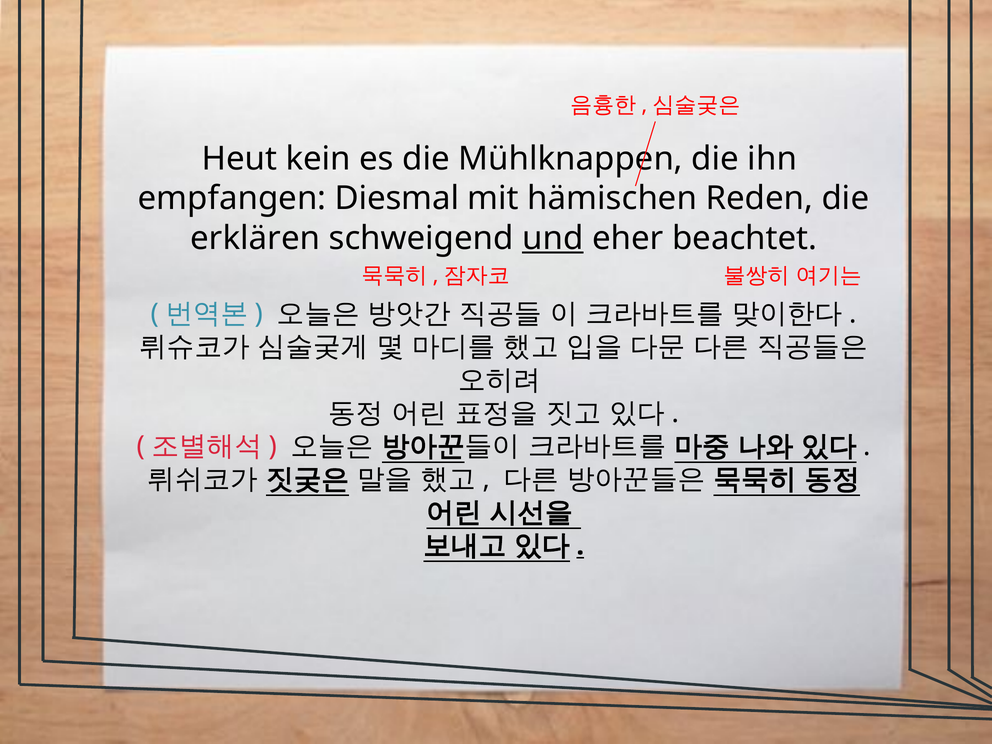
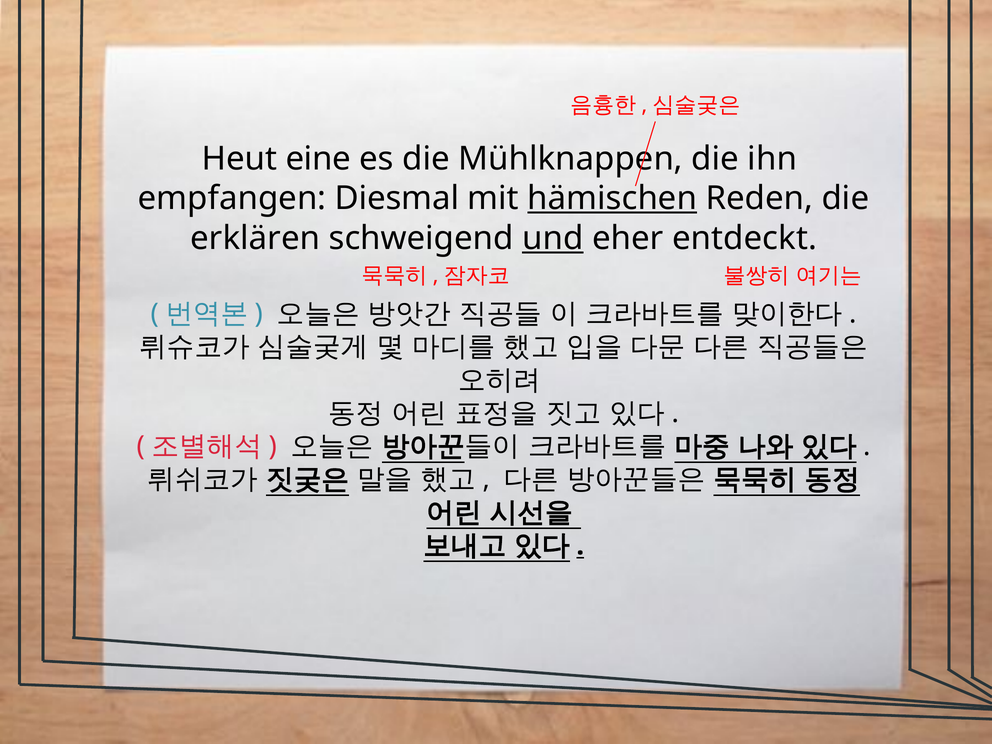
kein: kein -> eine (318, 159)
hämischen underline: none -> present (612, 198)
beachtet: beachtet -> entdeckt (745, 238)
